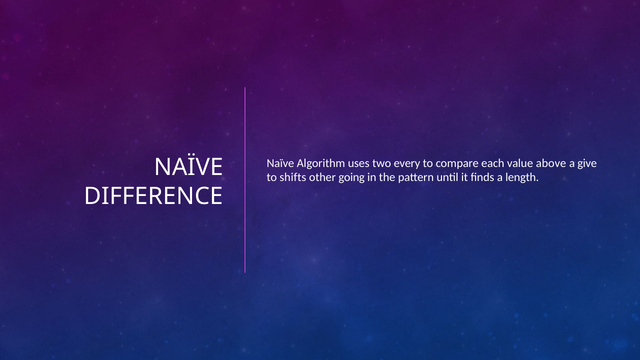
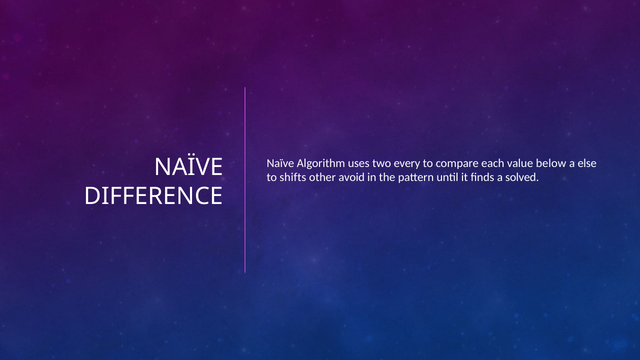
above: above -> below (551, 163)
give: give -> else (587, 163)
going: going -> avoid (352, 177)
length: length -> solved (522, 177)
